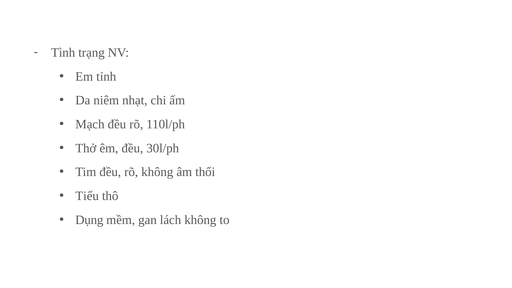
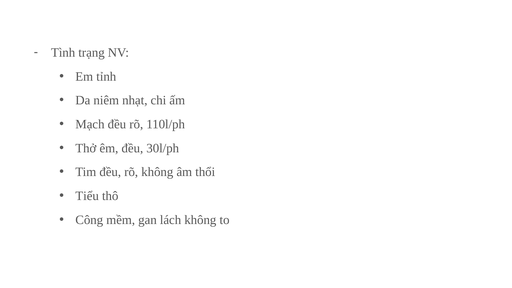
Dụng: Dụng -> Công (89, 220)
